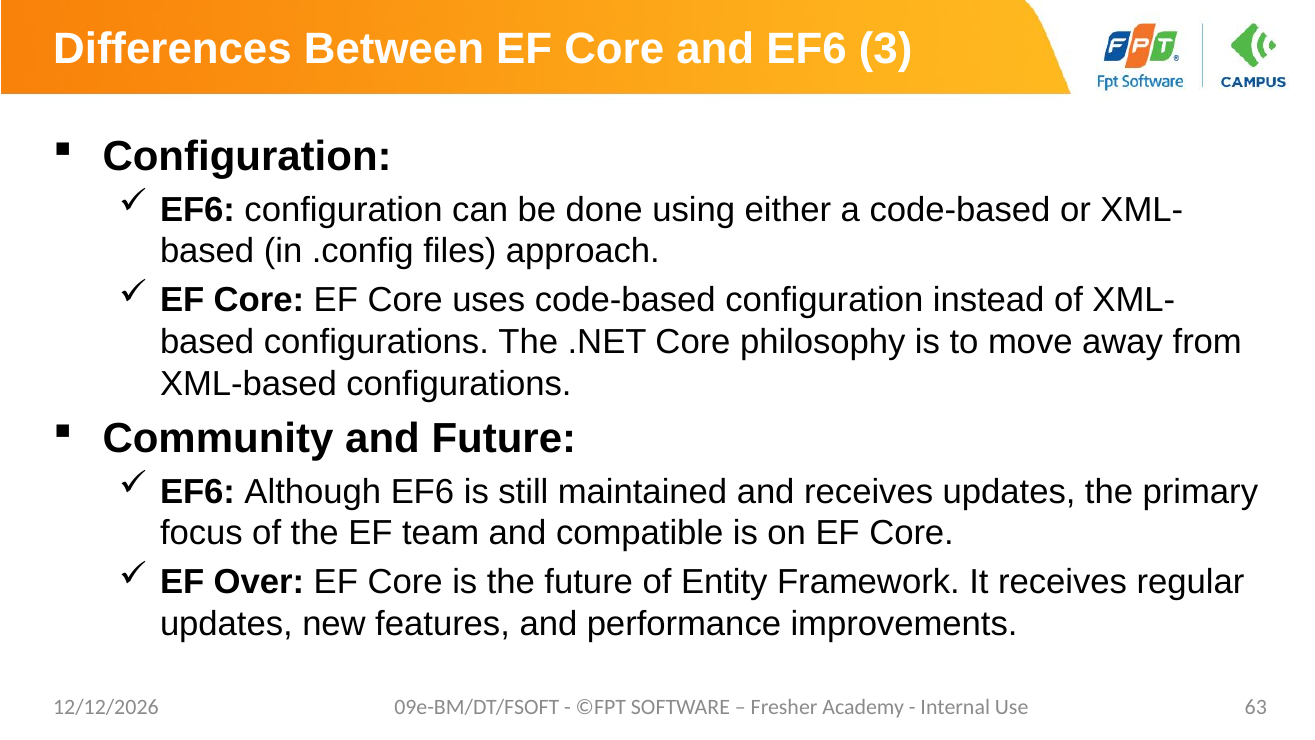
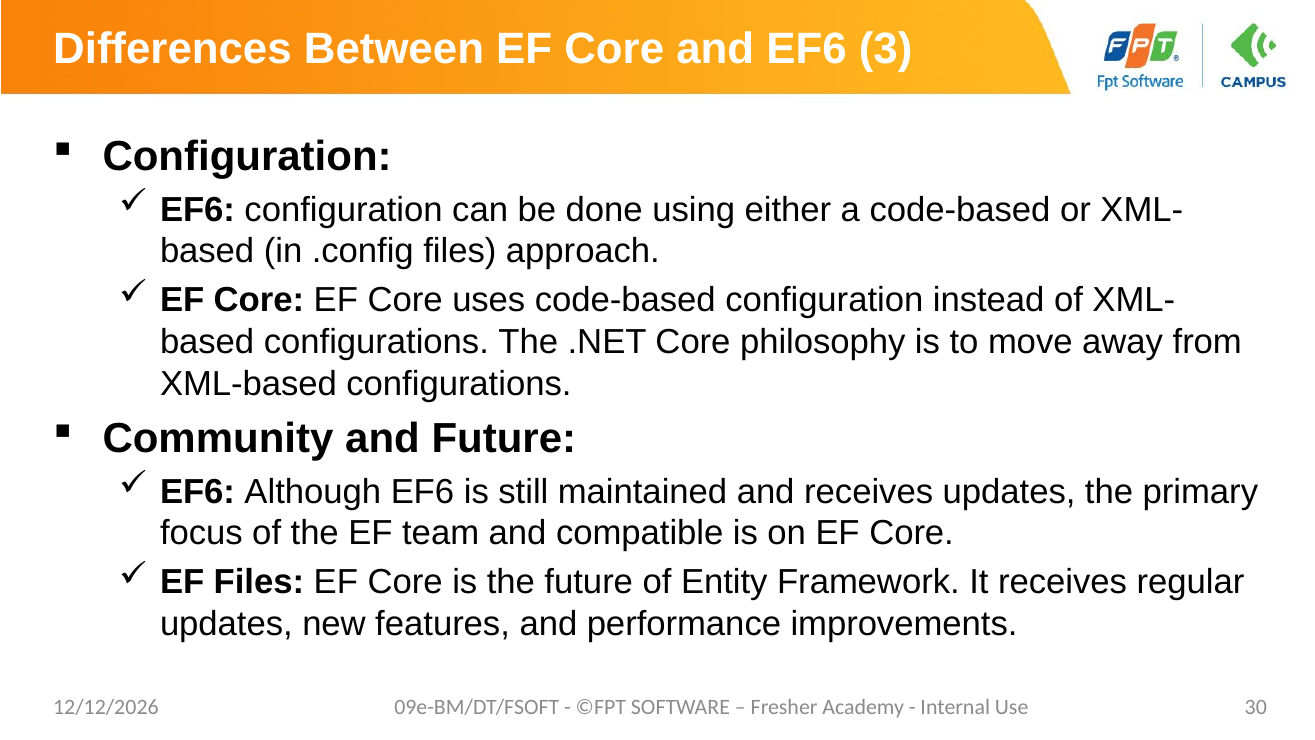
EF Over: Over -> Files (259, 582)
63: 63 -> 30 (1256, 707)
